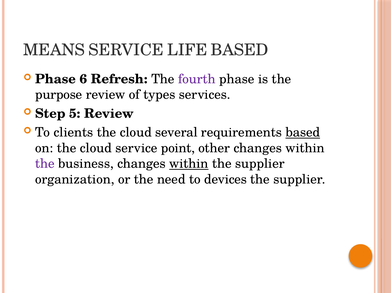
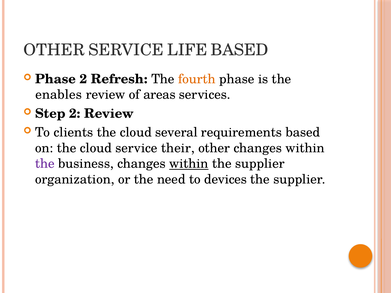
MEANS: MEANS -> OTHER (54, 50)
Phase 6: 6 -> 2 (83, 79)
fourth colour: purple -> orange (197, 79)
purpose: purpose -> enables (59, 95)
types: types -> areas (159, 95)
Step 5: 5 -> 2 (75, 114)
based underline: present -> none (303, 133)
point: point -> their (178, 148)
